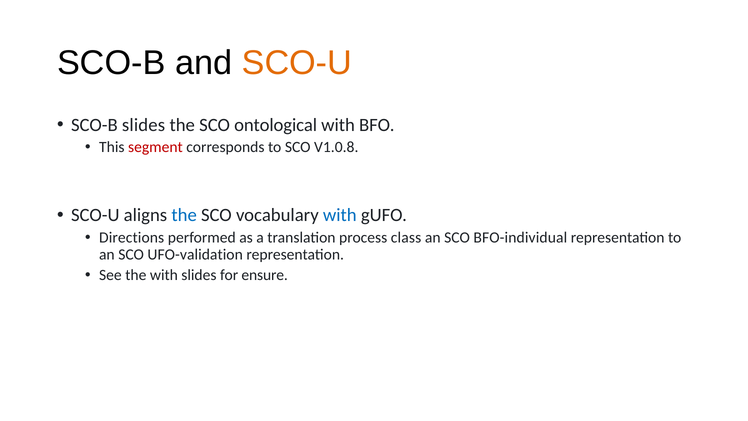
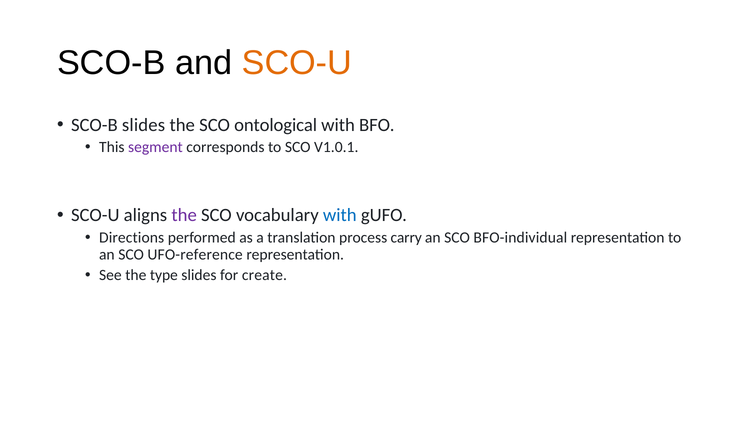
segment colour: red -> purple (155, 147)
V1.0.8: V1.0.8 -> V1.0.1 (336, 147)
the colour: blue -> purple (184, 215)
class: class -> carry (406, 237)
UFO-validation: UFO-validation -> UFO-reference (195, 254)
the with: with -> type (164, 275)
ensure: ensure -> create (265, 275)
